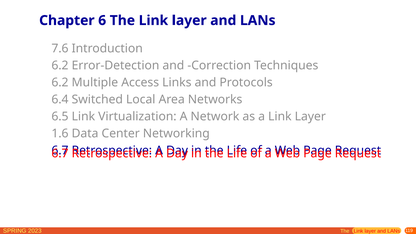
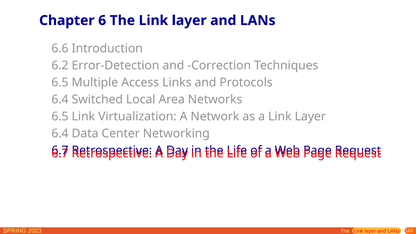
7.6: 7.6 -> 6.6 (60, 49)
6.2: 6.2 -> 6.5 (60, 83)
1.6: 1.6 -> 6.4 (60, 133)
